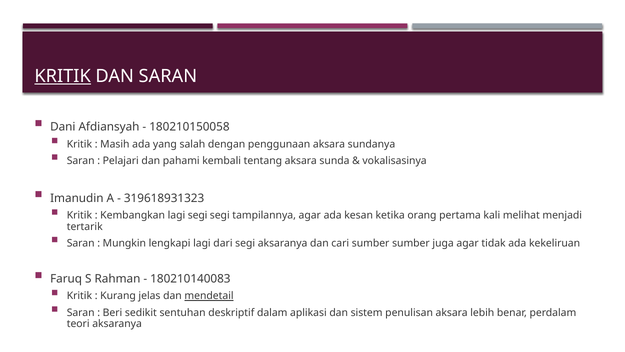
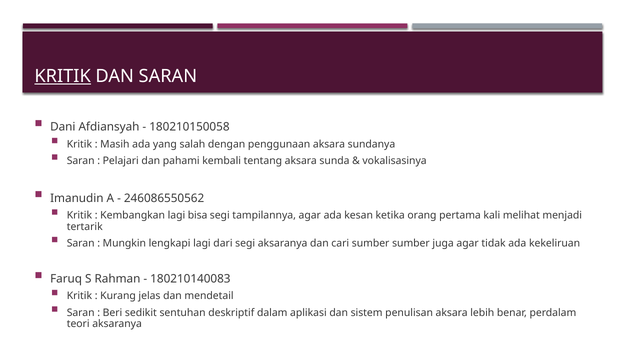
319618931323: 319618931323 -> 246086550562 (164, 198)
lagi segi: segi -> bisa (198, 215)
mendetail underline: present -> none (209, 296)
